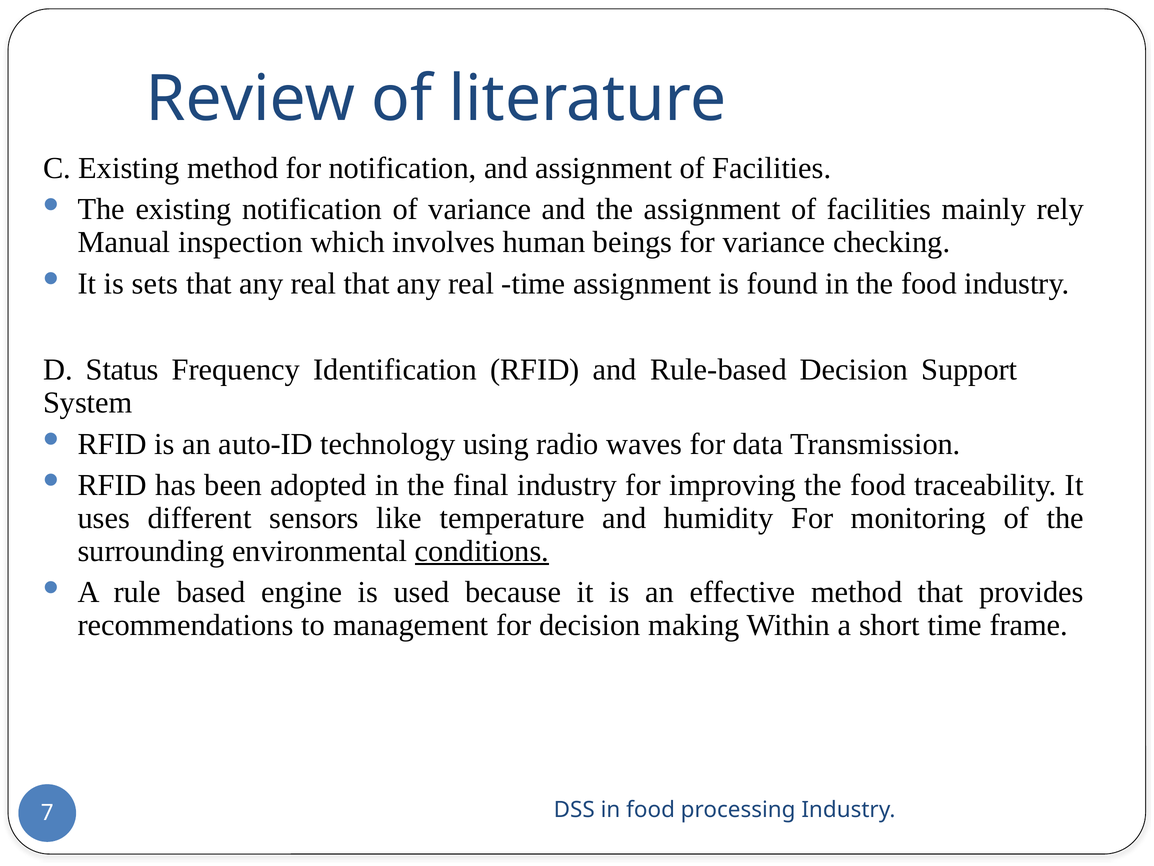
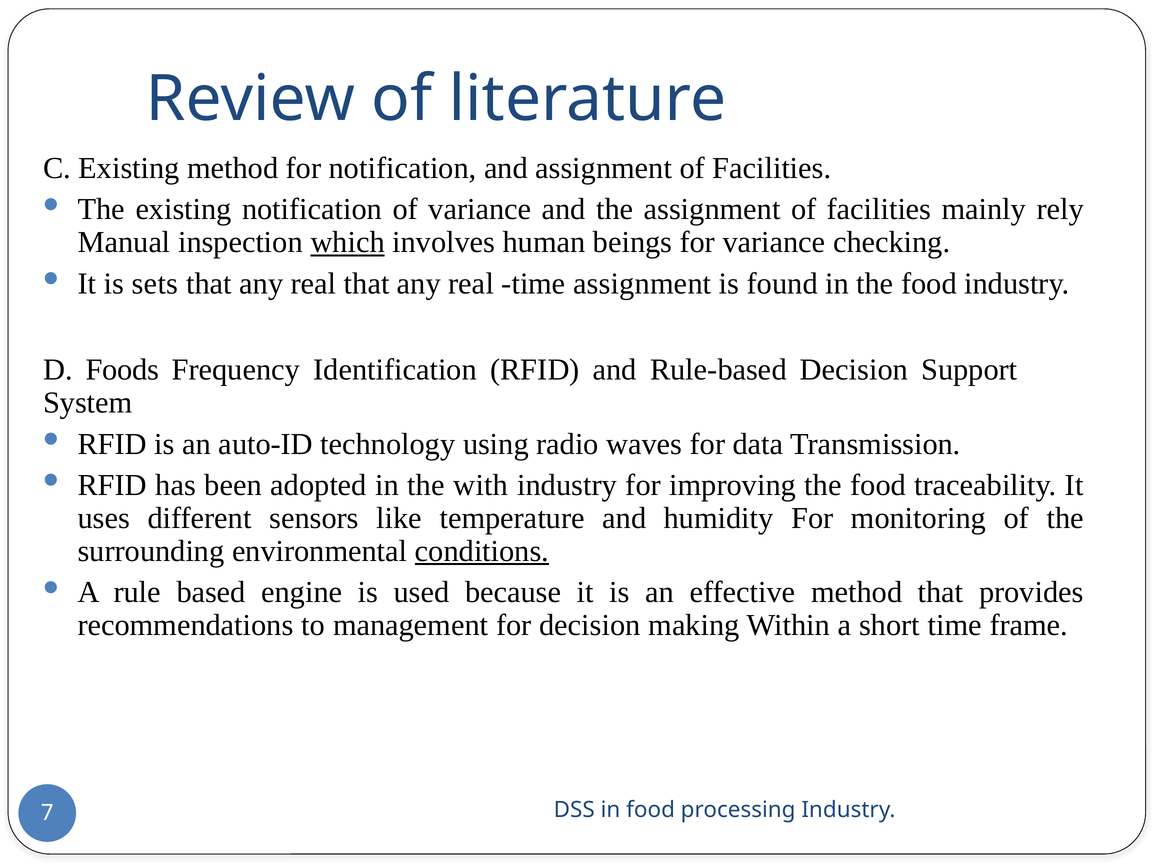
which underline: none -> present (348, 242)
Status: Status -> Foods (122, 370)
final: final -> with (481, 485)
